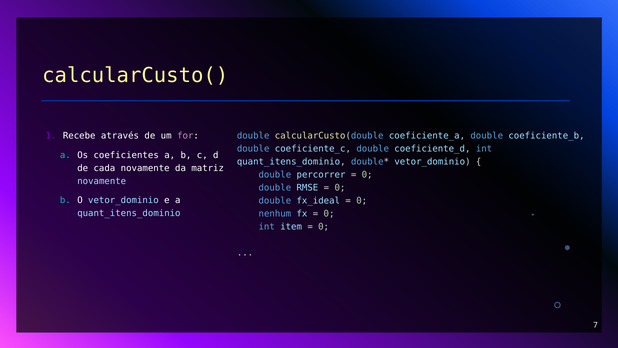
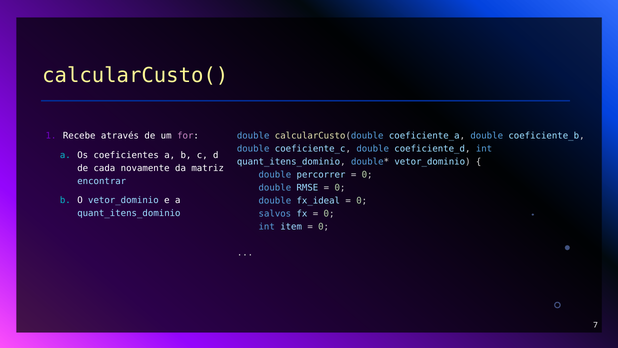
novamente: novamente -> encontrar (102, 181)
nenhum: nenhum -> salvos (275, 213)
